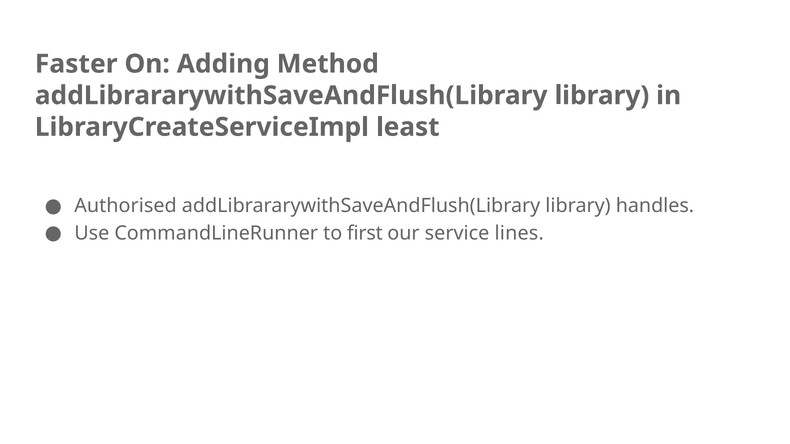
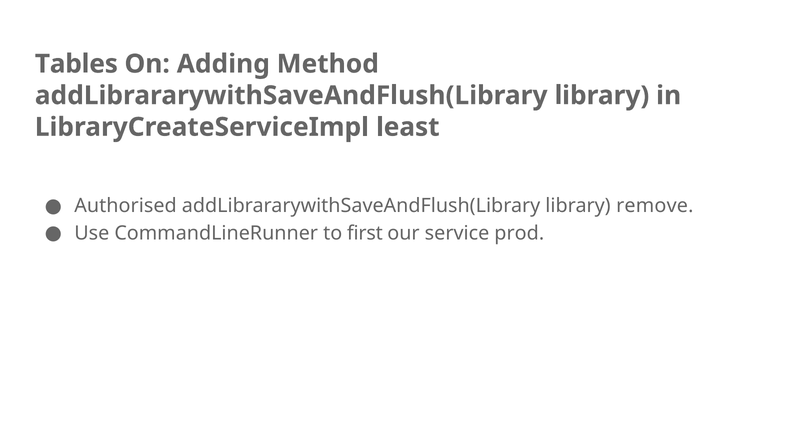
Faster: Faster -> Tables (76, 64)
handles: handles -> remove (655, 206)
lines: lines -> prod (519, 233)
